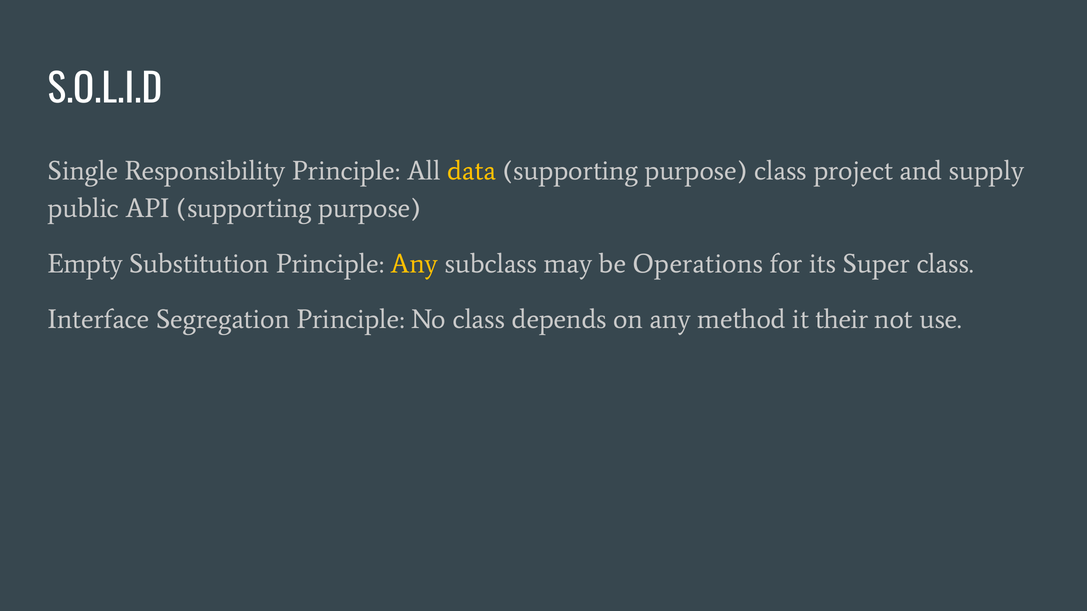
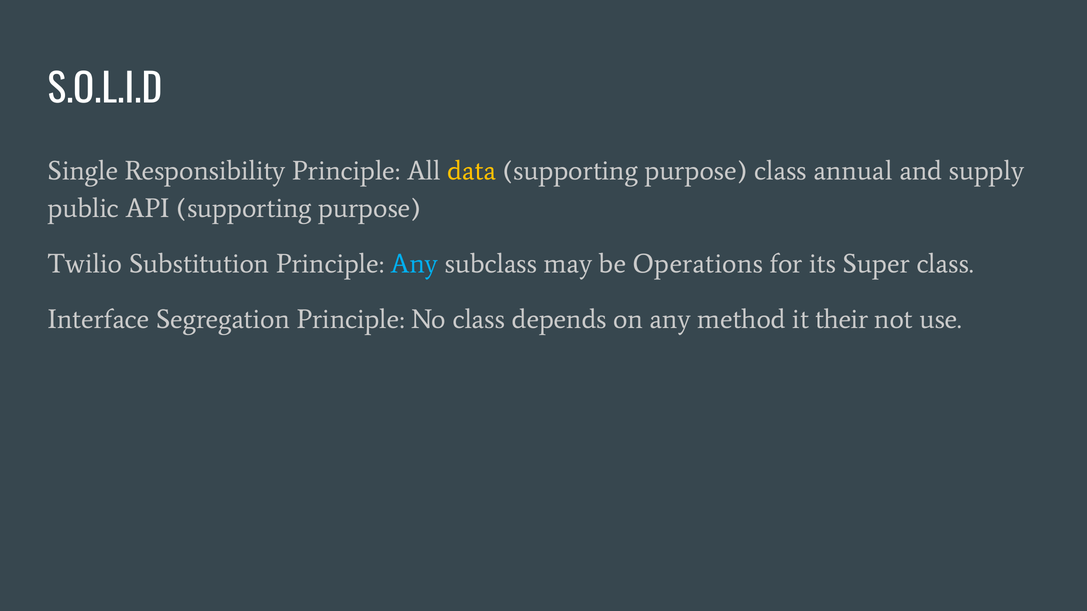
project: project -> annual (853, 171)
Empty: Empty -> Twilio (85, 264)
Any colour: yellow -> light blue (414, 264)
